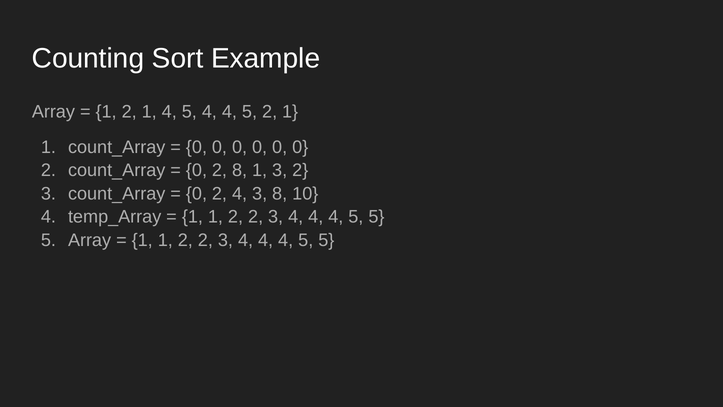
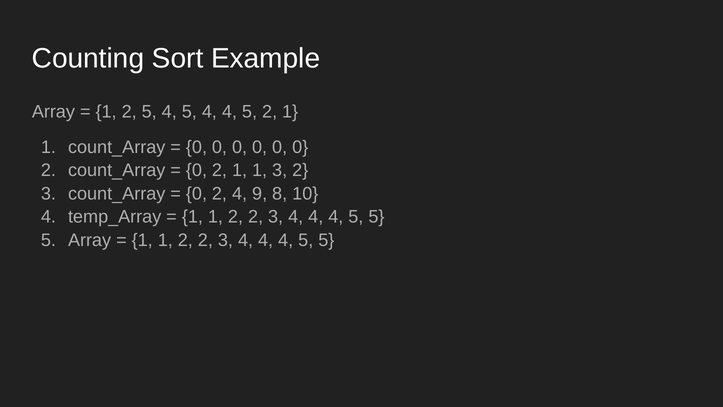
1 2 1: 1 -> 5 (149, 112)
0 2 8: 8 -> 1 (240, 170)
4 3: 3 -> 9 (260, 194)
